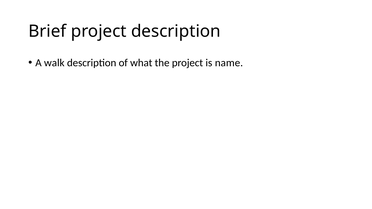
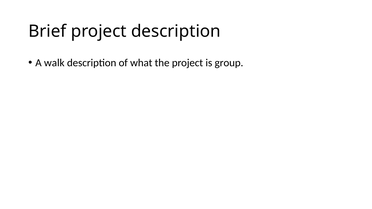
name: name -> group (229, 63)
